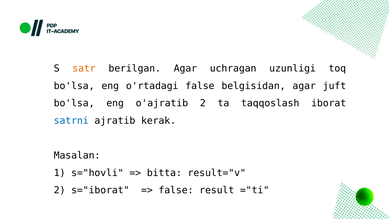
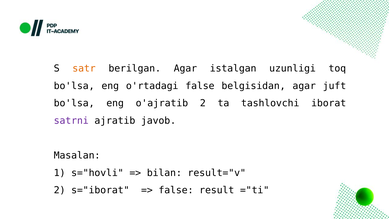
uchragan: uchragan -> istalgan (233, 68)
taqqoslash: taqqoslash -> tashlovchi (270, 103)
satrni colour: blue -> purple (71, 121)
kerak: kerak -> javob (159, 121)
bitta: bitta -> bilan (164, 173)
